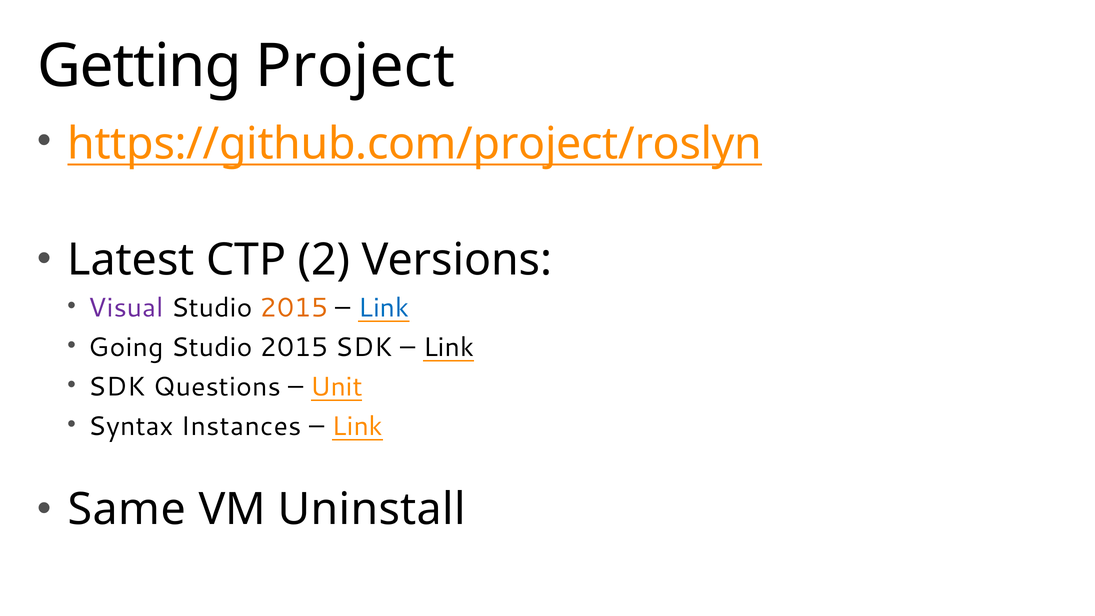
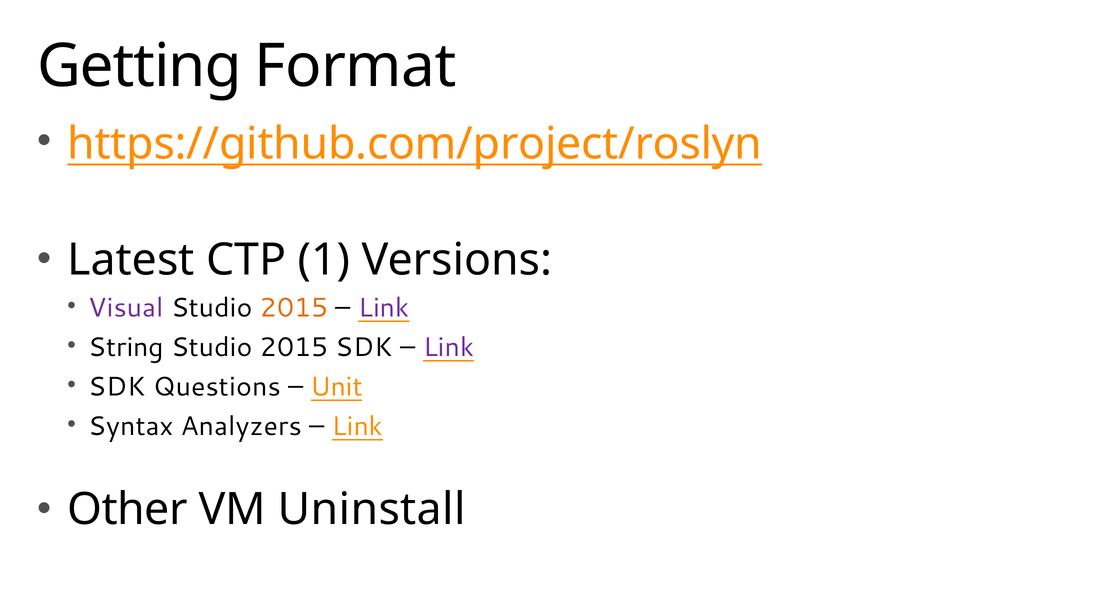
Project: Project -> Format (355, 66)
2: 2 -> 1 (324, 260)
Link colour: blue -> purple (384, 308)
Going: Going -> String (126, 347)
Link colour: black -> purple (449, 347)
Instances: Instances -> Analyzers (241, 426)
Same: Same -> Other (127, 510)
